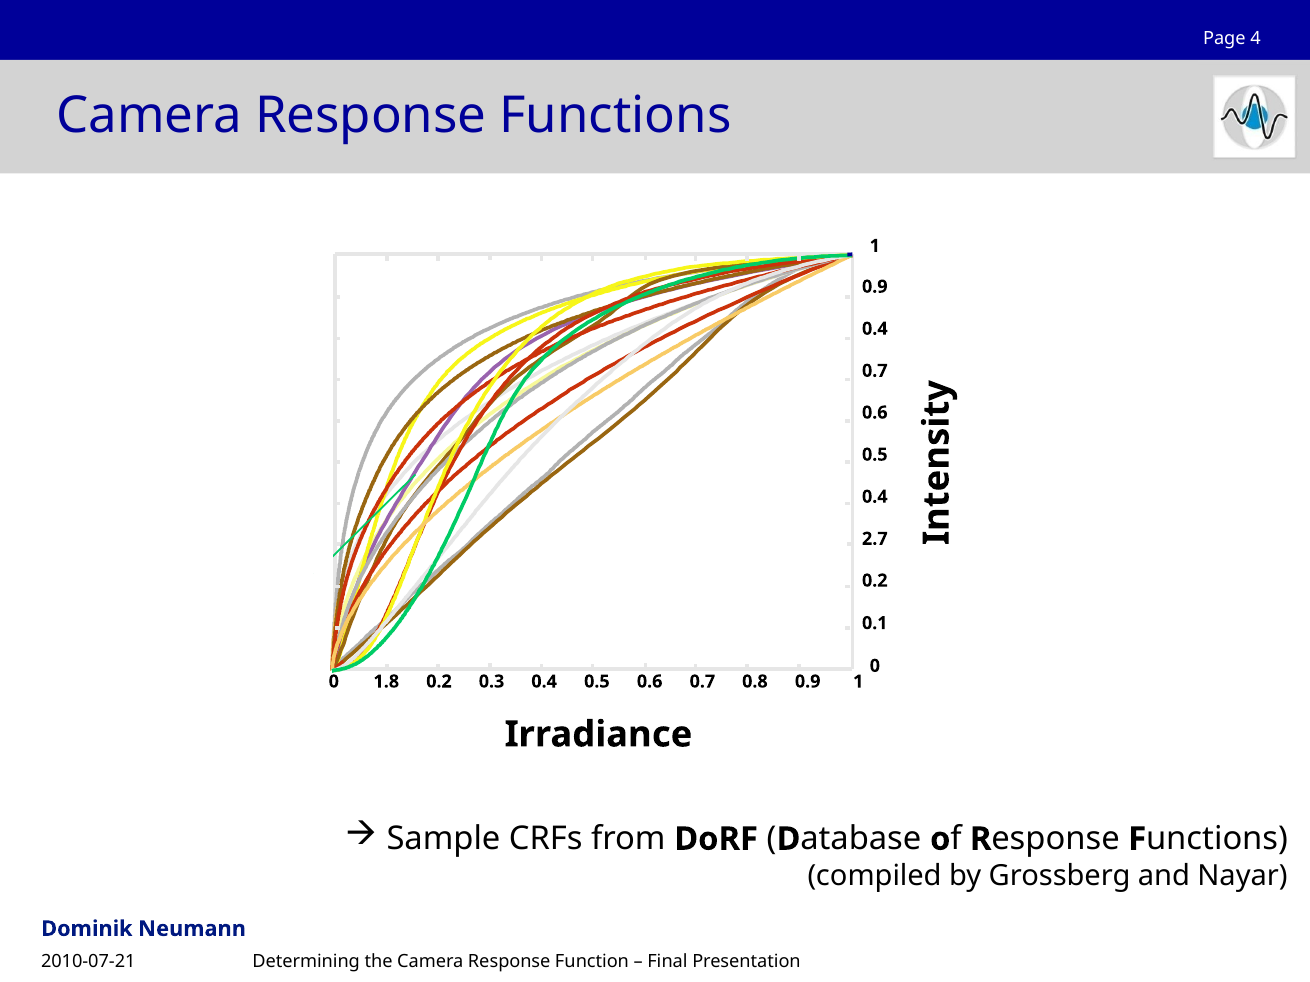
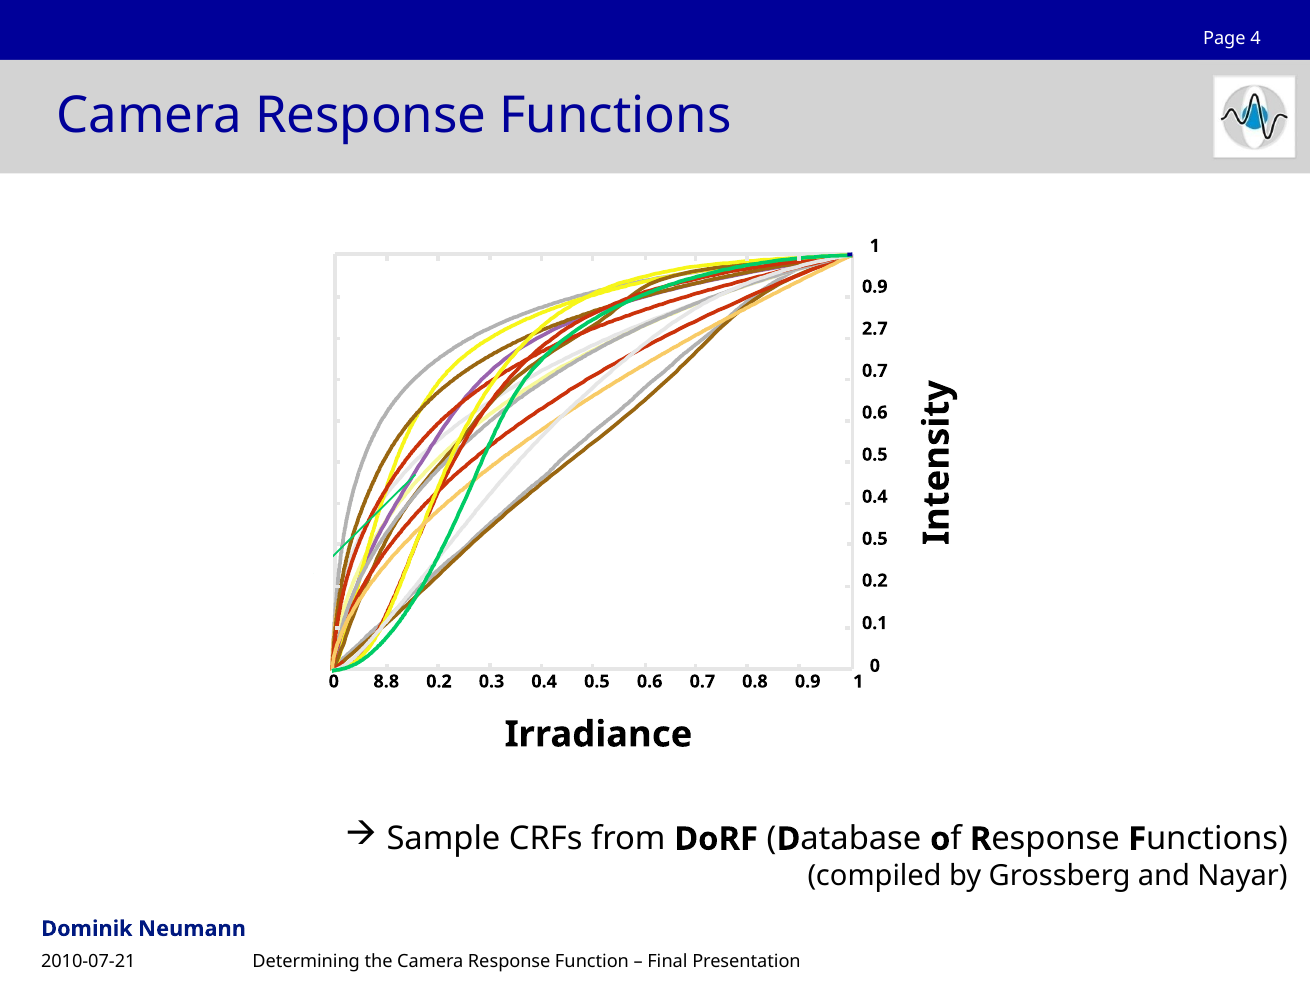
0.4: 0.4 -> 2.7 (875, 329)
2.7: 2.7 -> 0.5 (875, 539)
1.8: 1.8 -> 8.8 (386, 682)
